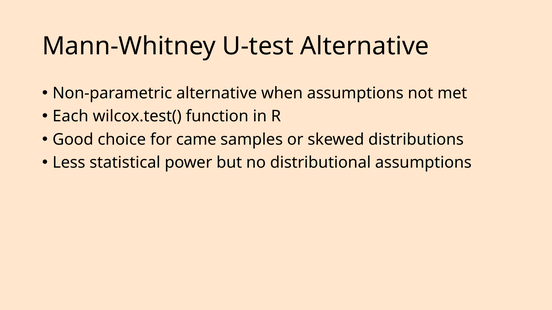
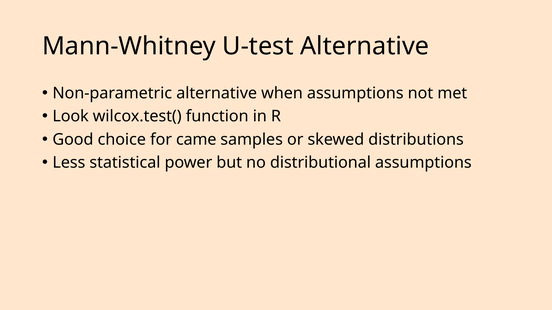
Each: Each -> Look (71, 116)
